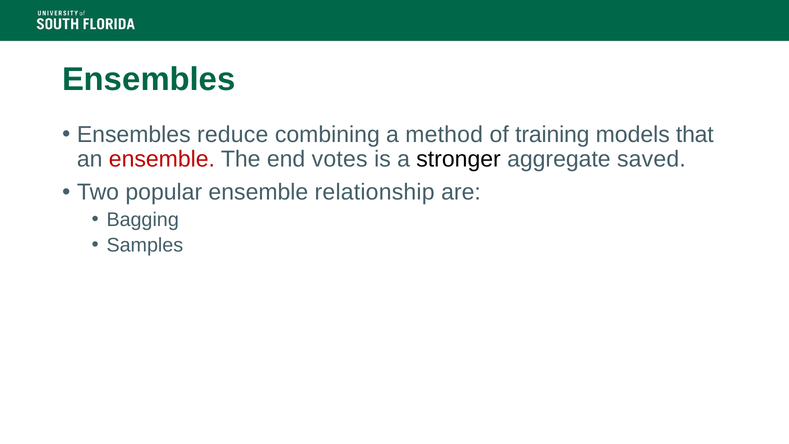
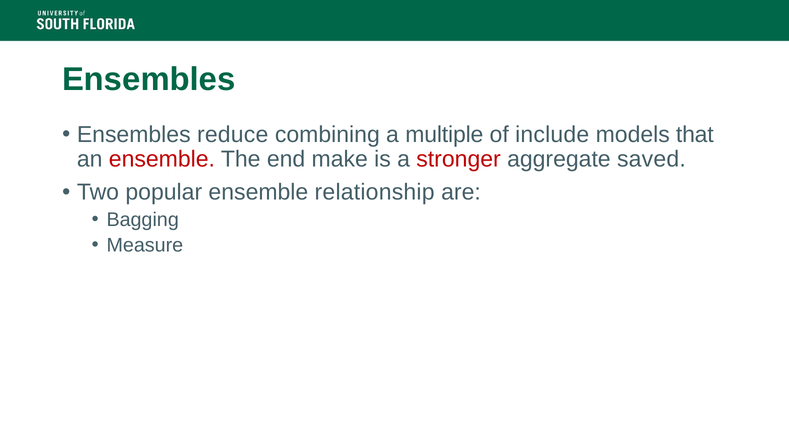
method: method -> multiple (444, 134)
training: training -> include (552, 134)
votes: votes -> make (340, 159)
stronger colour: black -> red (459, 159)
Samples: Samples -> Measure (145, 245)
